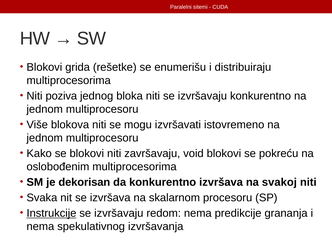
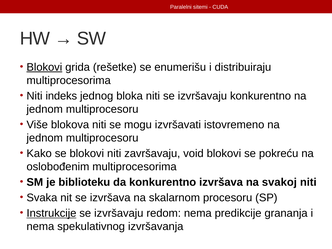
Blokovi underline: none -> present (44, 67)
poziva: poziva -> indeks (61, 96)
dekorisan: dekorisan -> biblioteku (84, 182)
